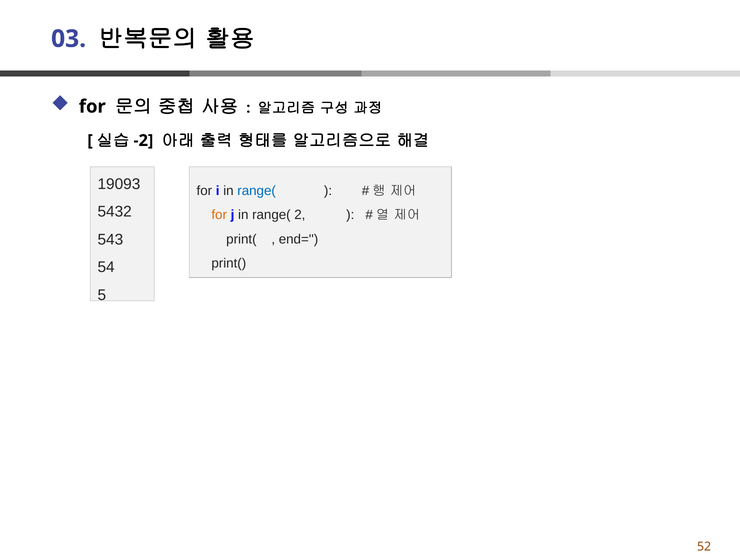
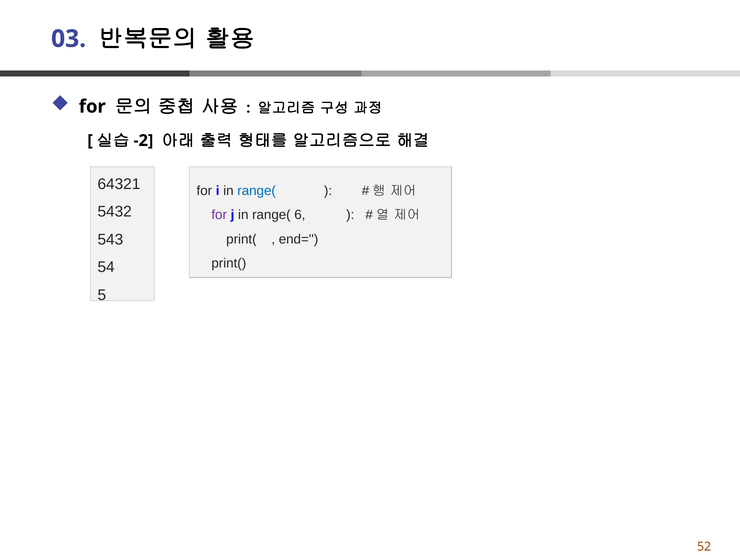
19093: 19093 -> 64321 (119, 184)
for colour: orange -> purple (219, 215)
2: 2 -> 6 (300, 215)
